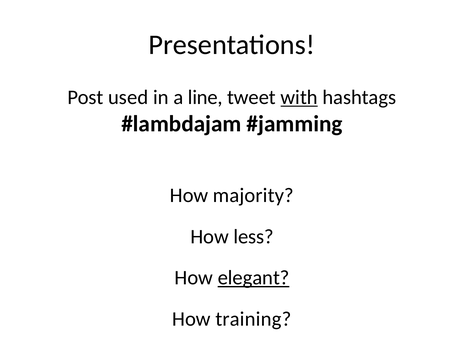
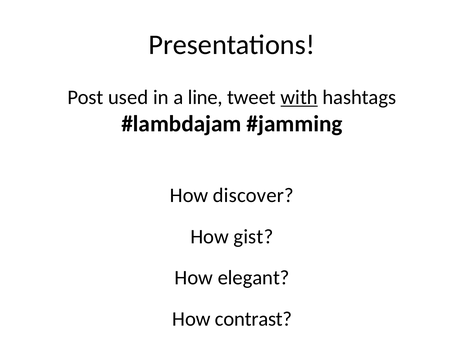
majority: majority -> discover (253, 195)
less: less -> gist (253, 237)
elegant underline: present -> none (254, 278)
training: training -> contrast (254, 319)
